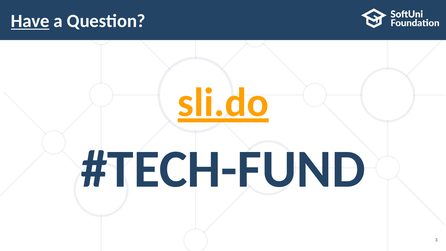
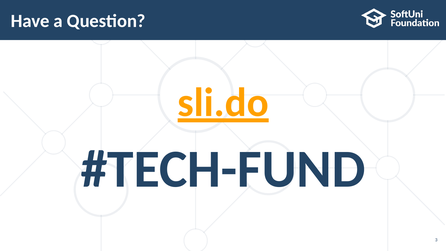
Have underline: present -> none (30, 21)
